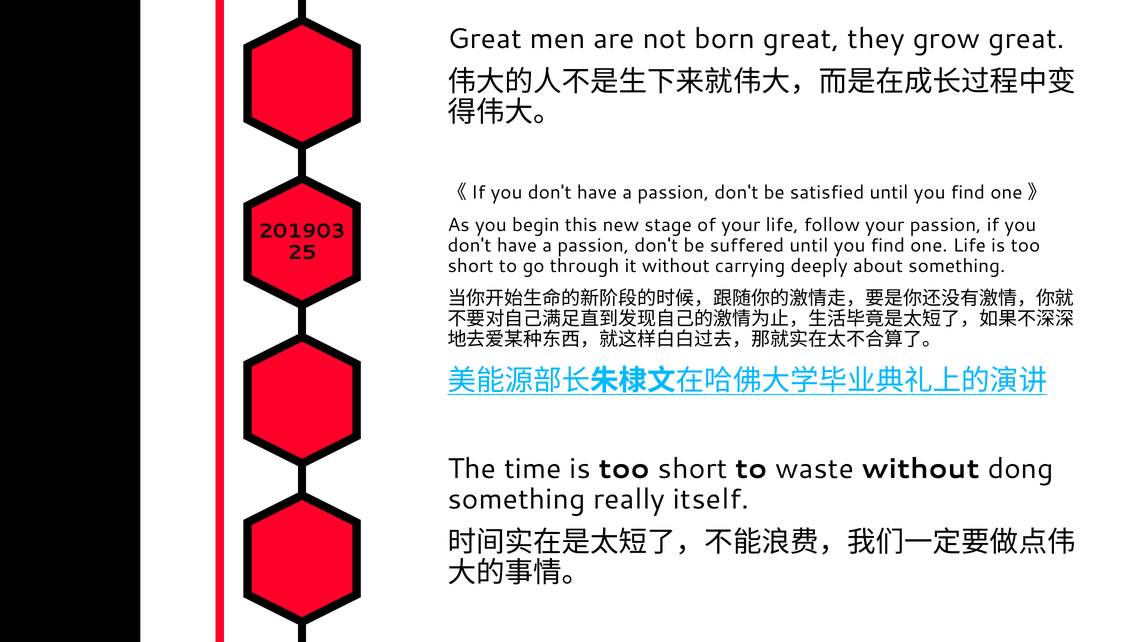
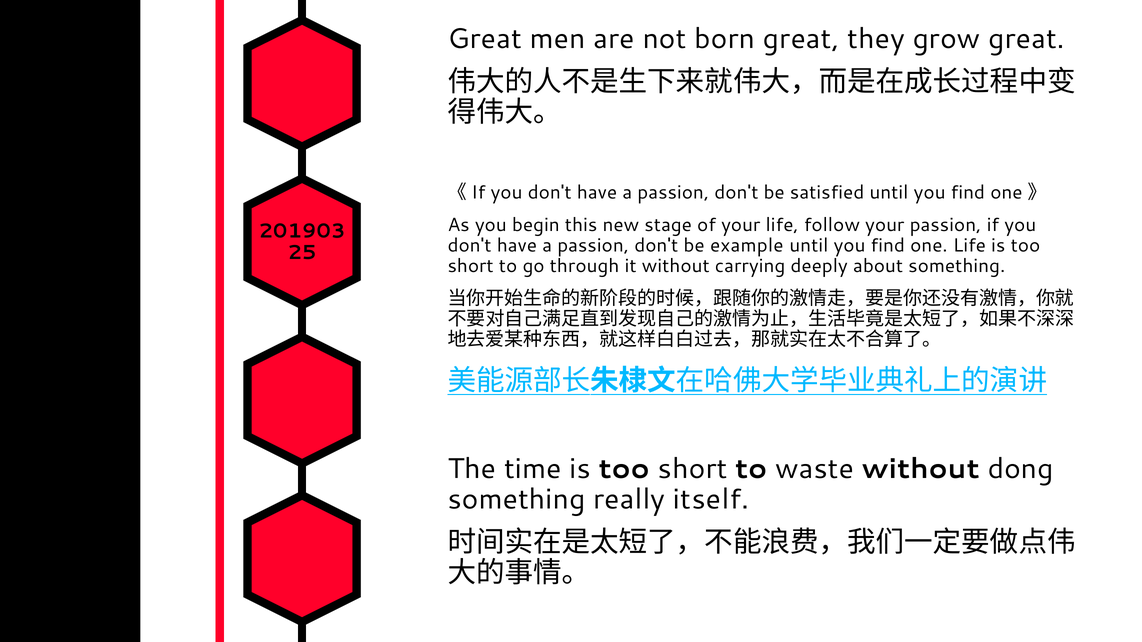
suffered: suffered -> example (747, 246)
